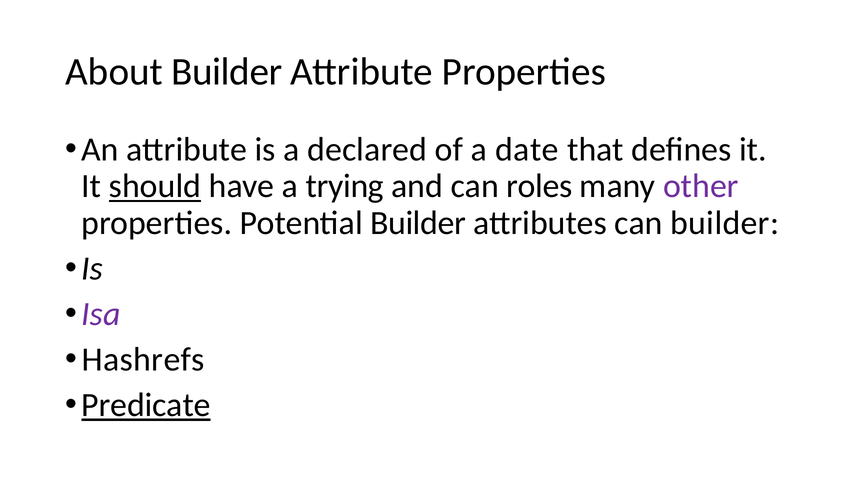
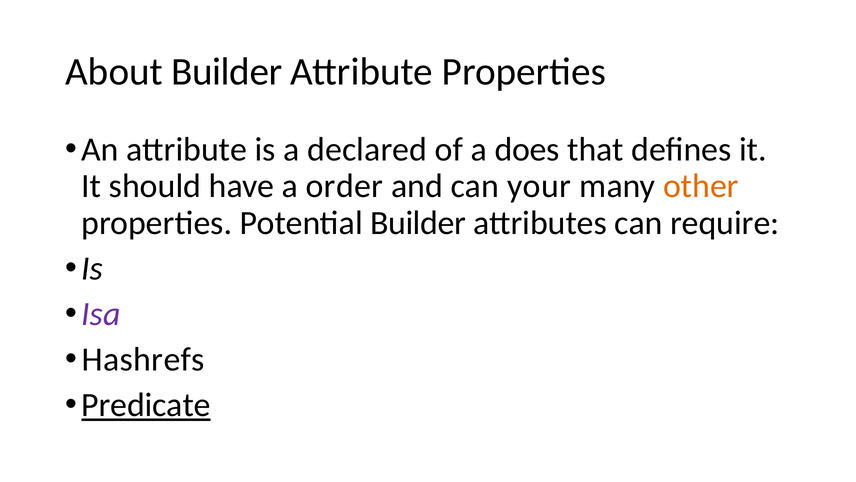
date: date -> does (527, 149)
should underline: present -> none (155, 186)
trying: trying -> order (344, 186)
roles: roles -> your (539, 186)
other colour: purple -> orange (701, 186)
can builder: builder -> require (725, 223)
